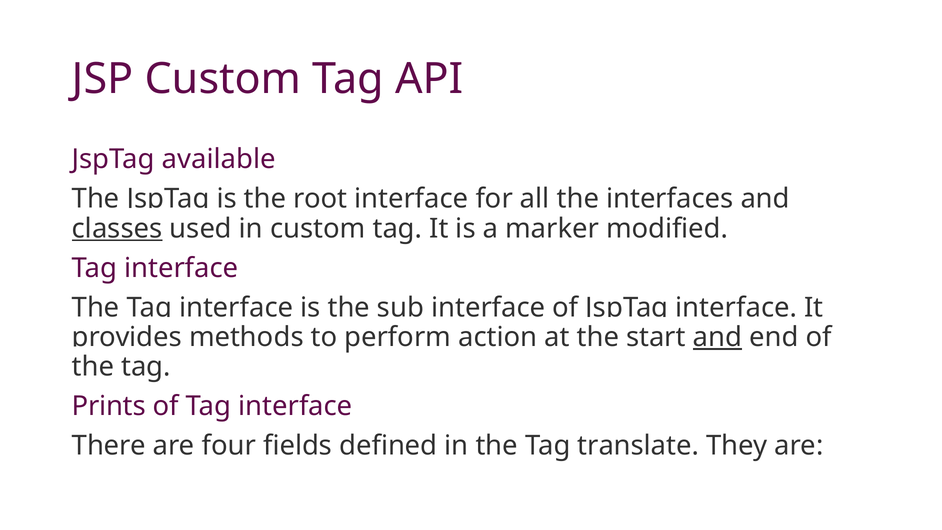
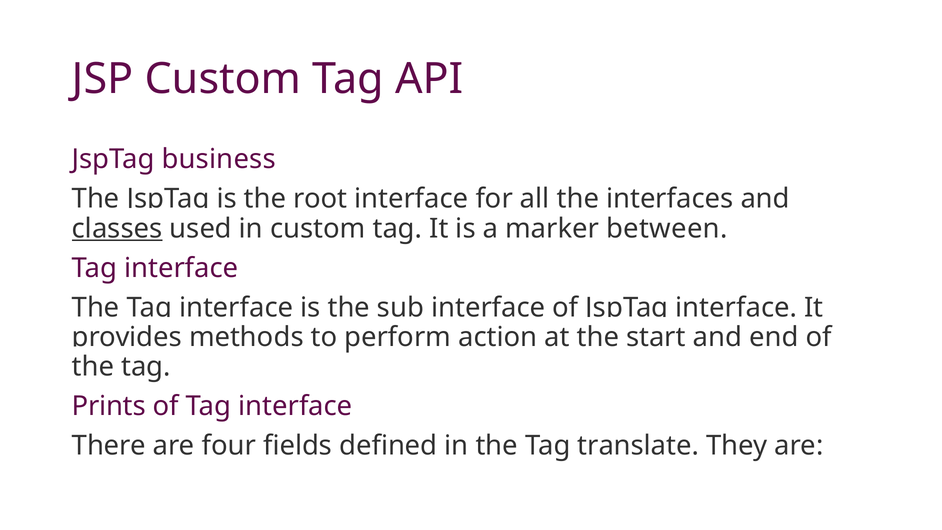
available: available -> business (219, 159)
modified: modified -> between (667, 228)
and underline: present -> none (717, 337)
